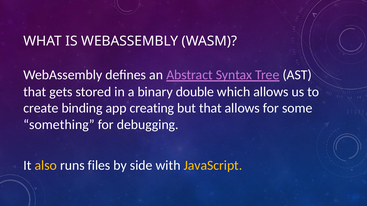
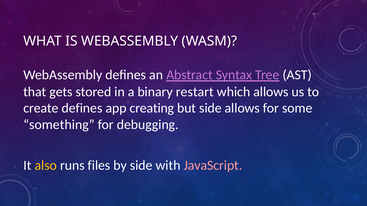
double: double -> restart (195, 92)
create binding: binding -> defines (82, 108)
but that: that -> side (210, 108)
JavaScript colour: yellow -> pink (213, 166)
